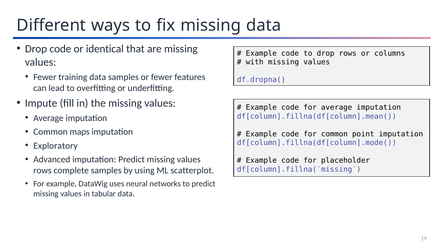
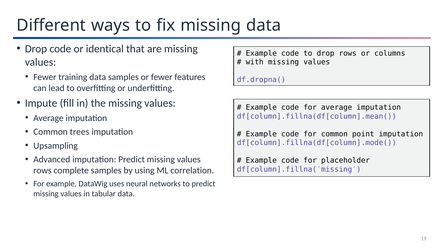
maps: maps -> trees (80, 132)
Exploratory: Exploratory -> Upsampling (56, 146)
scatterplot: scatterplot -> correlation (192, 171)
